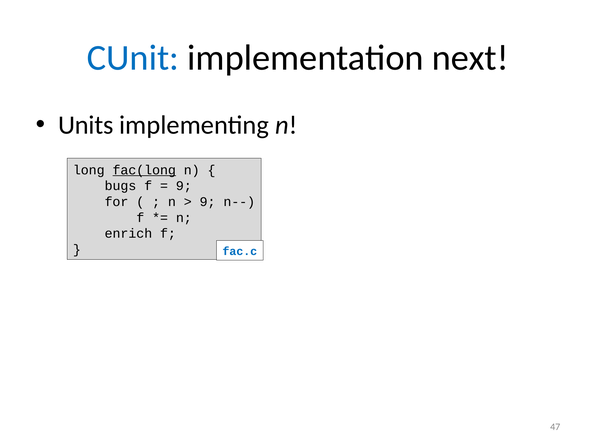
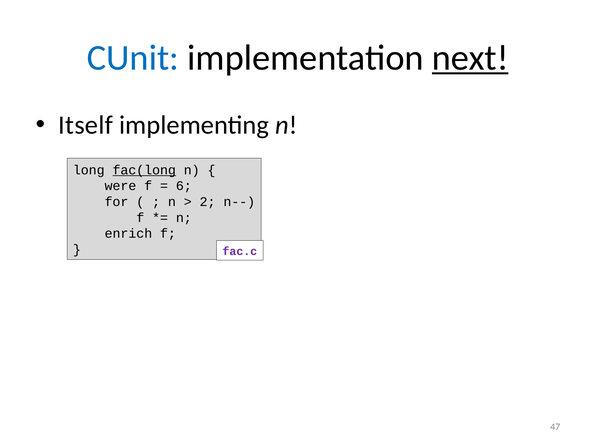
next underline: none -> present (470, 58)
Units: Units -> Itself (86, 125)
bugs: bugs -> were (120, 186)
9: 9 -> 6 (184, 186)
9: 9 -> 2 (208, 202)
fac.c colour: blue -> purple (240, 251)
